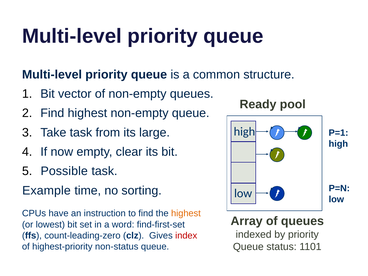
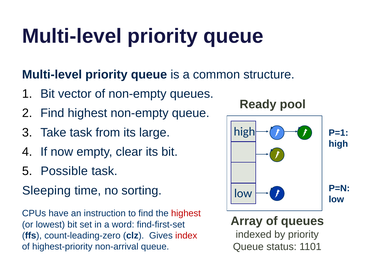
Example: Example -> Sleeping (46, 190)
highest colour: orange -> red (186, 213)
non-status: non-status -> non-arrival (117, 247)
